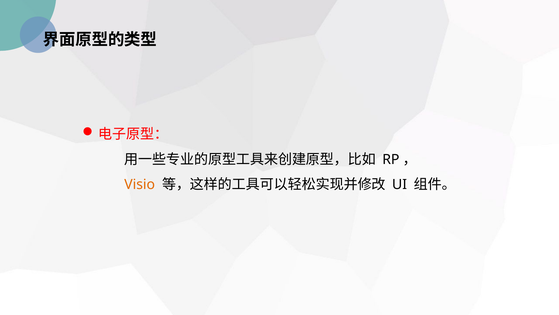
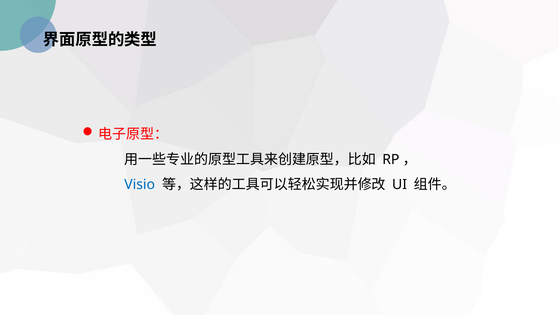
Visio colour: orange -> blue (140, 184)
